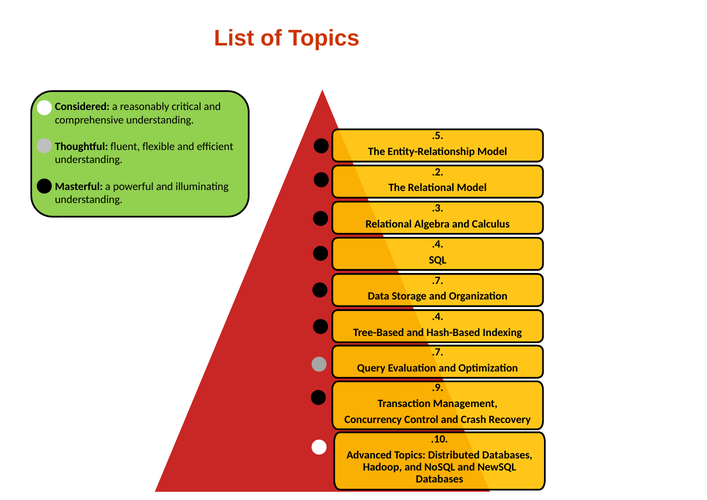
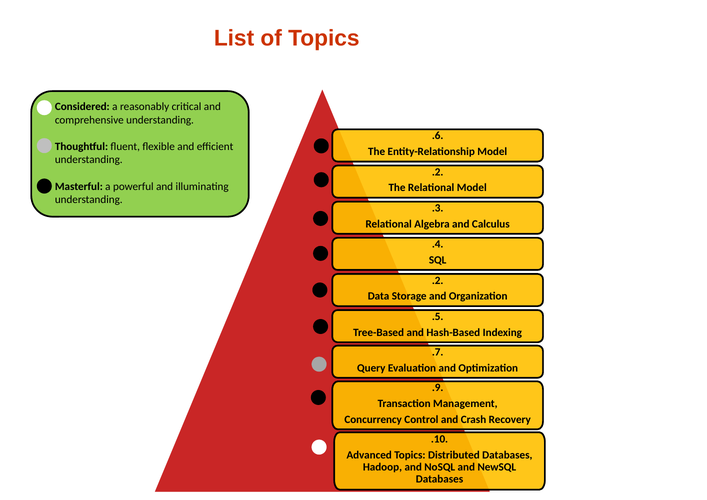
.5: .5 -> .6 (438, 136)
.7: .7 -> .2 (438, 280)
.4: .4 -> .5 (438, 316)
